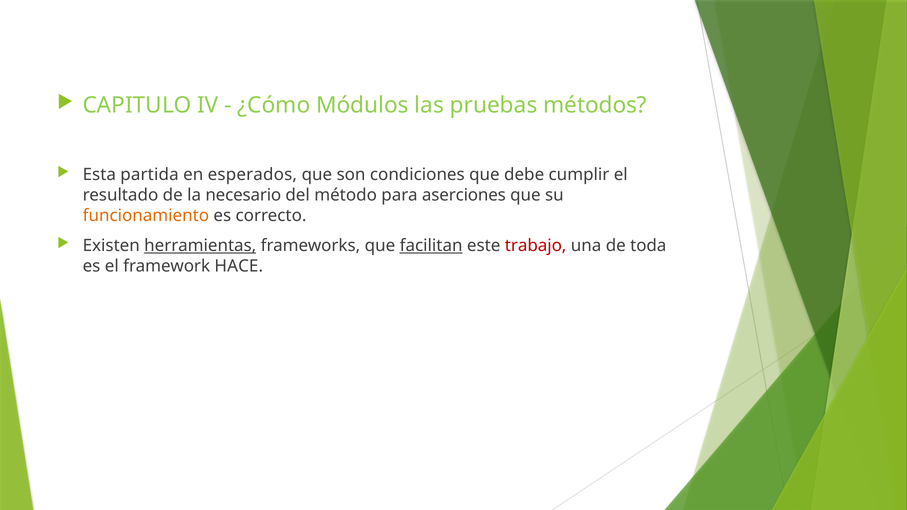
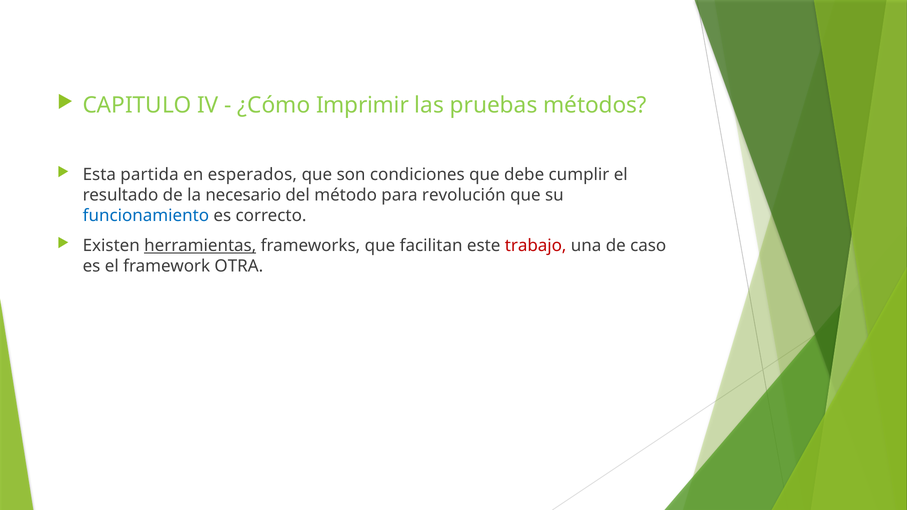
Módulos: Módulos -> Imprimir (362, 105)
aserciones: aserciones -> revolución (464, 195)
funcionamiento colour: orange -> blue (146, 216)
facilitan underline: present -> none (431, 246)
toda: toda -> caso (648, 246)
HACE: HACE -> OTRA (239, 266)
